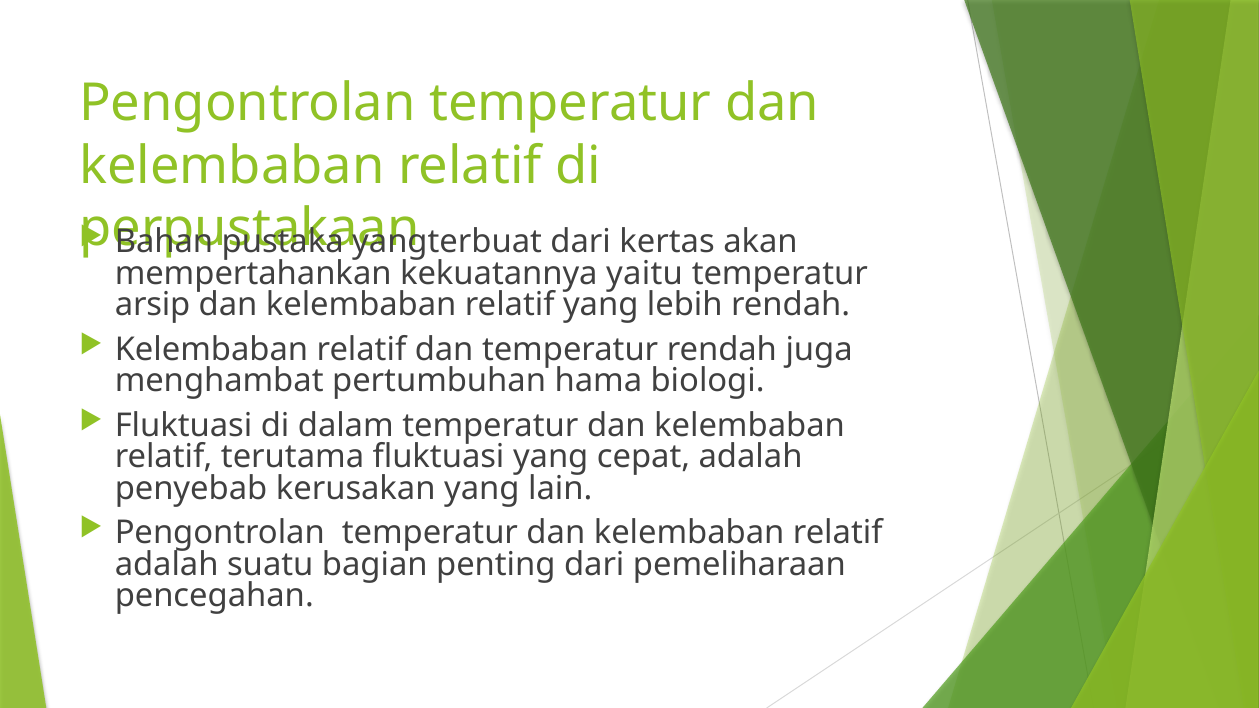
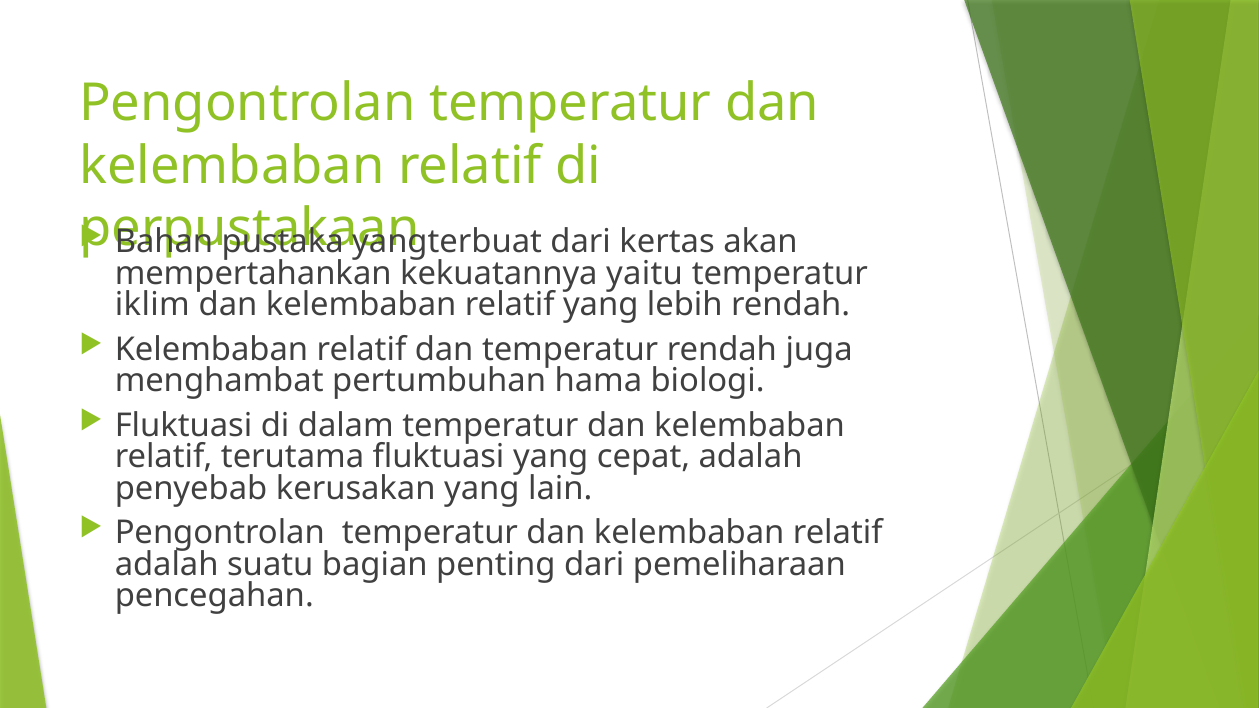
arsip: arsip -> iklim (152, 305)
